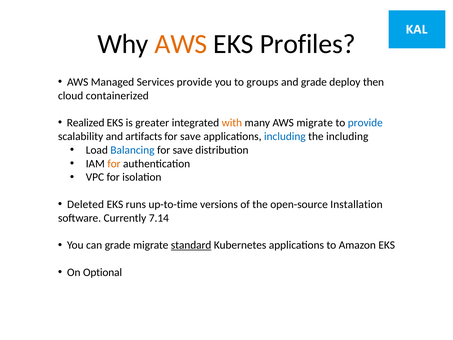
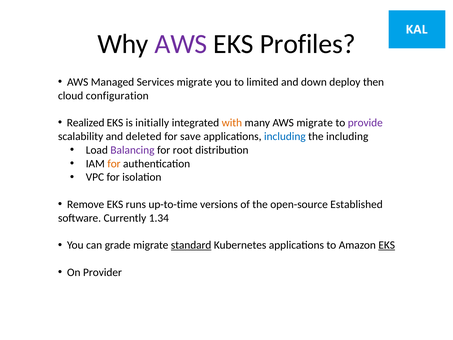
AWS colour: orange -> purple (181, 44)
Services provide: provide -> migrate (194, 82)
groups: groups -> limited (263, 82)
and grade: grade -> down (314, 82)
containerized: containerized -> configuration (117, 96)
greater: greater -> initially (152, 123)
provide colour: blue -> purple (365, 123)
artifacts: artifacts -> deleted (144, 136)
Balancing colour: blue -> purple (132, 150)
save: save -> root (183, 150)
Deleted: Deleted -> Remove (86, 204)
Installation: Installation -> Established (357, 204)
7.14: 7.14 -> 1.34 (159, 218)
EKS underline: none -> present (387, 245)
Optional: Optional -> Provider (102, 272)
